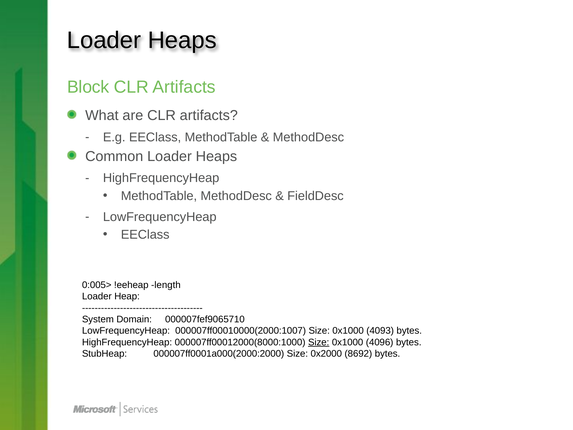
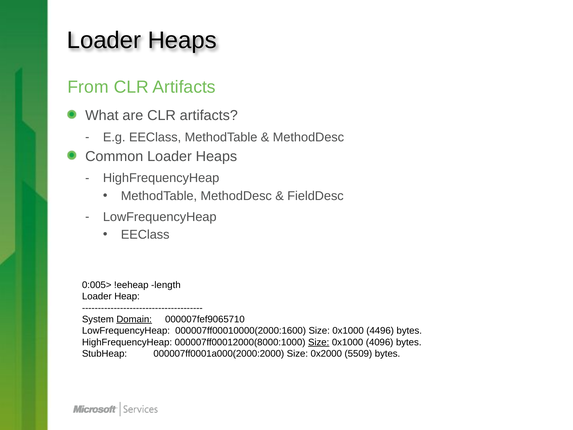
Block: Block -> From (88, 87)
Domain underline: none -> present (134, 319)
000007ff00010000(2000:1007: 000007ff00010000(2000:1007 -> 000007ff00010000(2000:1600 (241, 331)
4093: 4093 -> 4496 (380, 331)
8692: 8692 -> 5509 (358, 354)
